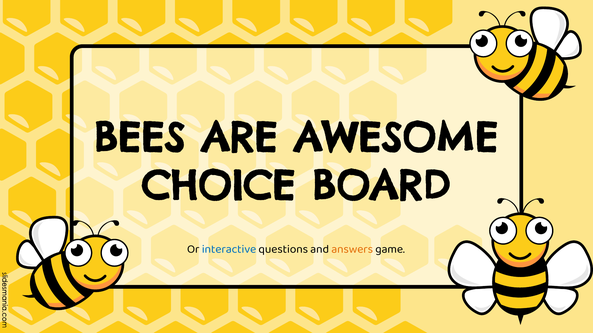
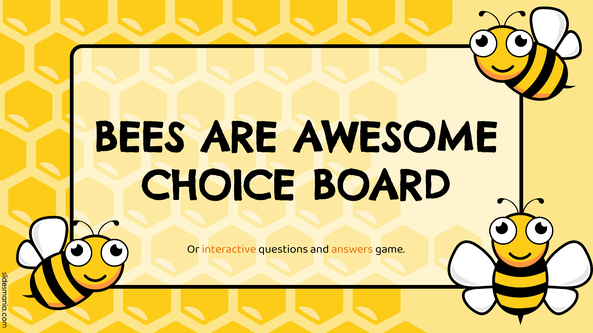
interactive colour: blue -> orange (229, 249)
